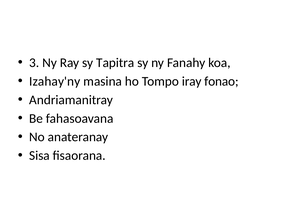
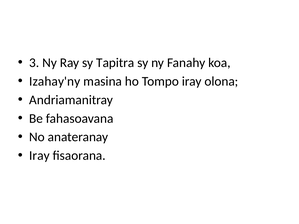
fonao: fonao -> olona (221, 81)
Sisa: Sisa -> Iray (39, 156)
